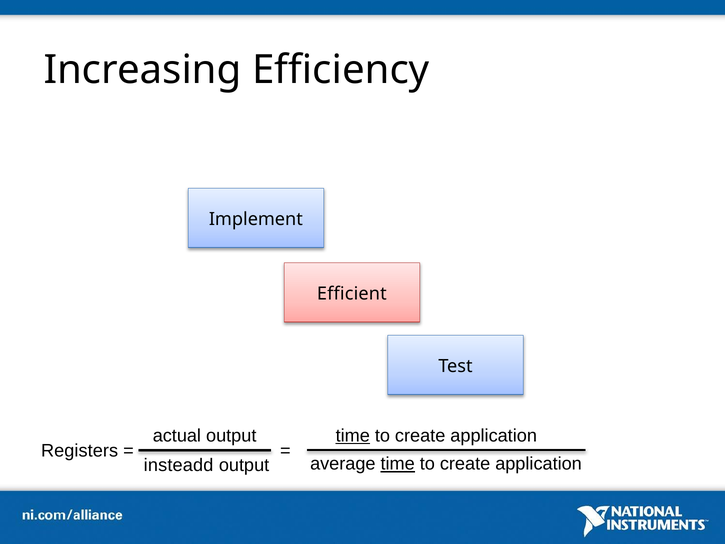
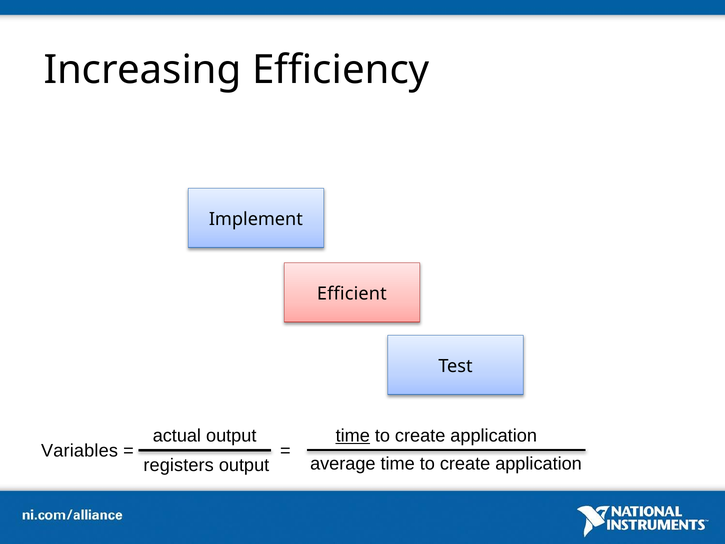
Registers: Registers -> Variables (80, 451)
time underline: present -> none (398, 464)
insteadd: insteadd -> registers (179, 465)
